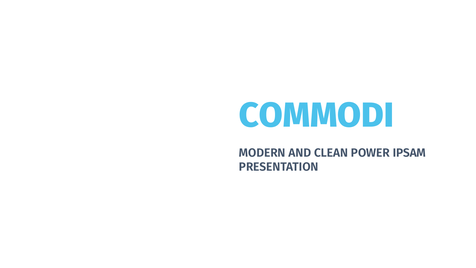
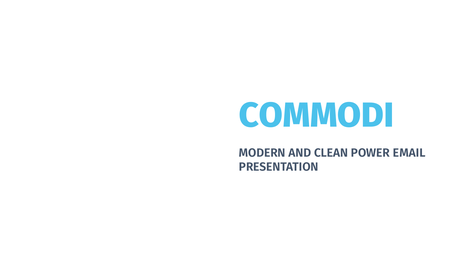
IPSAM: IPSAM -> EMAIL (409, 153)
